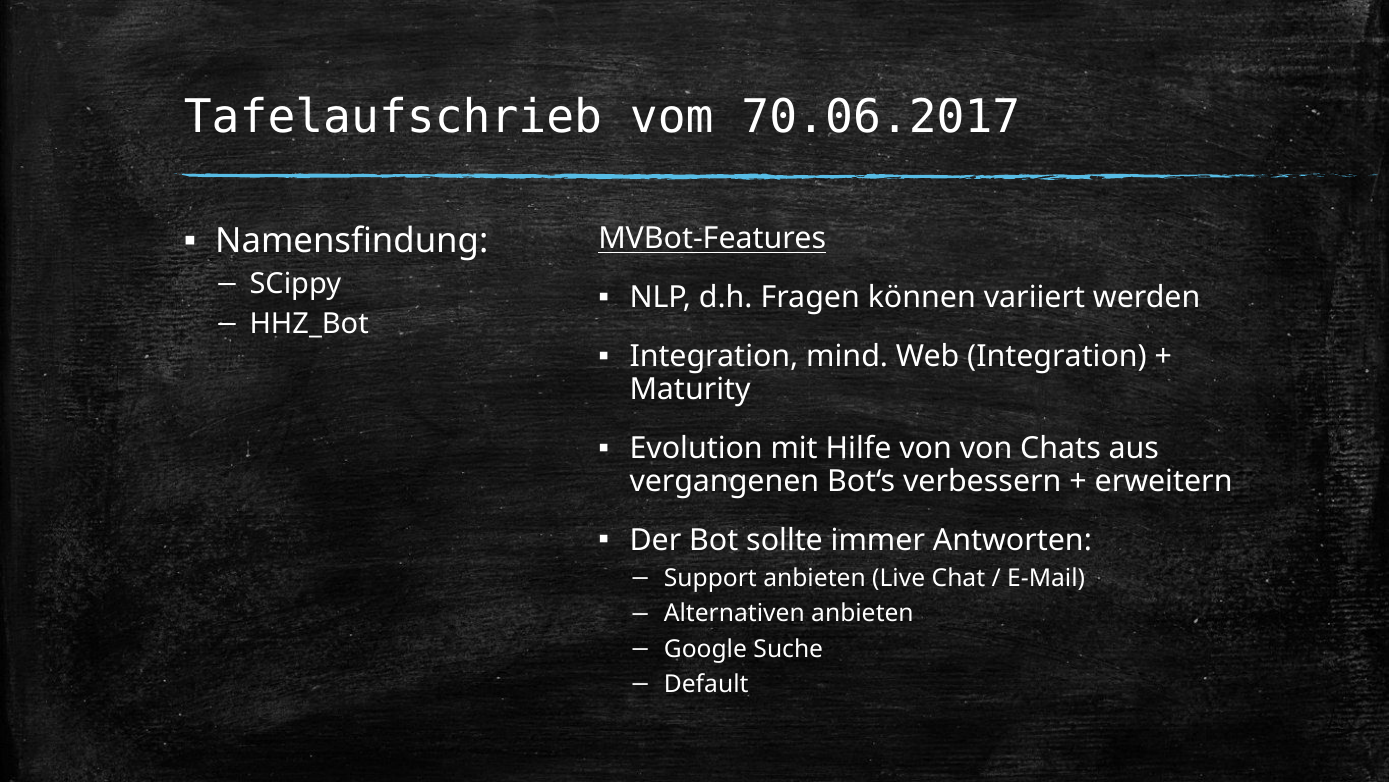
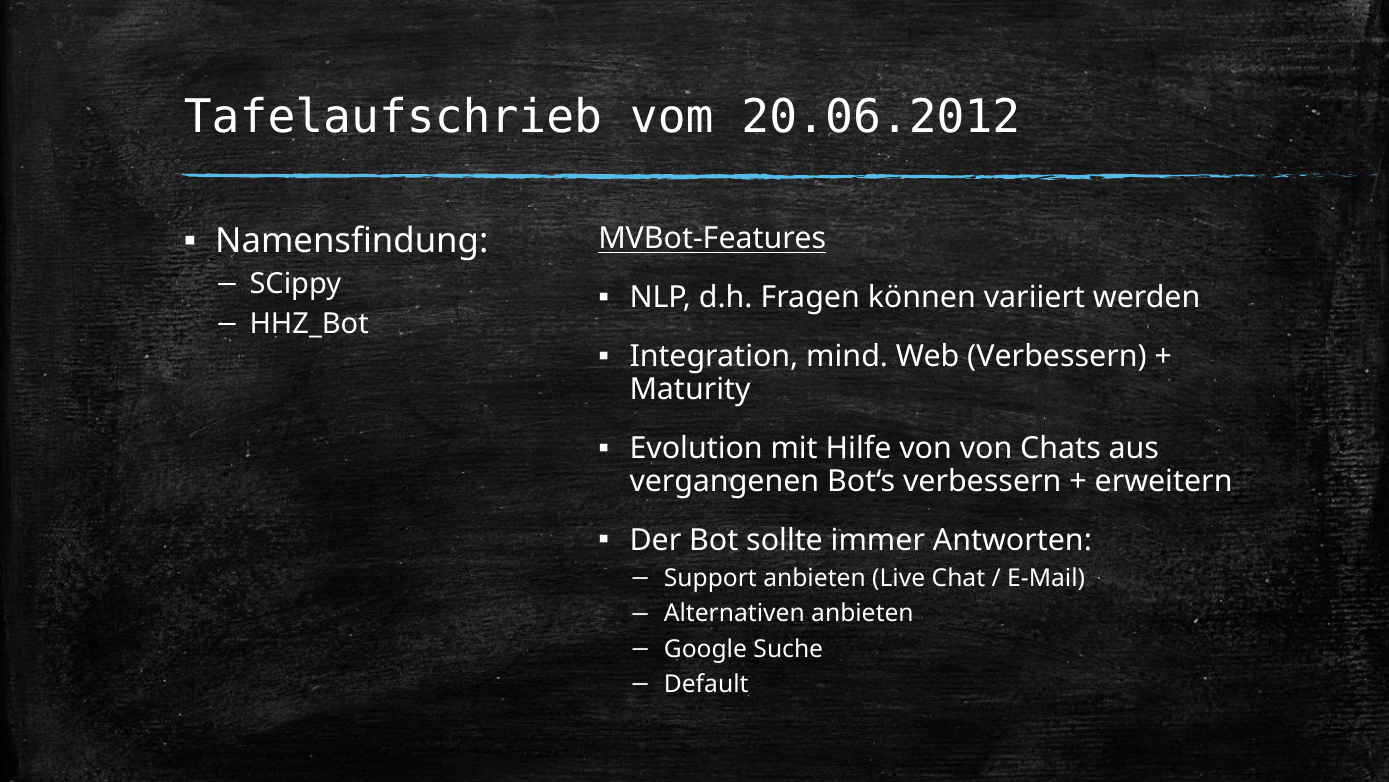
70.06.2017: 70.06.2017 -> 20.06.2012 (881, 117)
Web Integration: Integration -> Verbessern (1057, 356)
